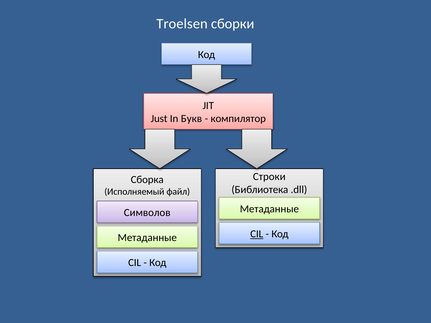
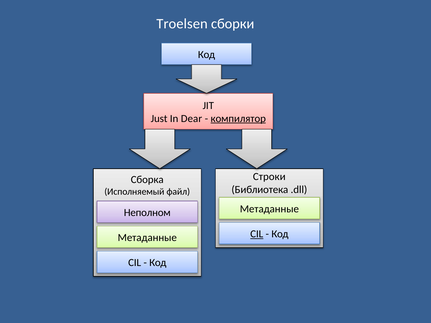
Букв: Букв -> Dear (191, 119)
компилятор underline: none -> present (238, 119)
Символов: Символов -> Неполном (147, 213)
